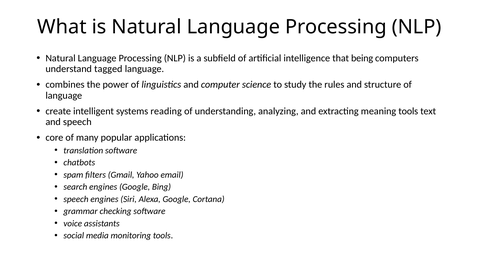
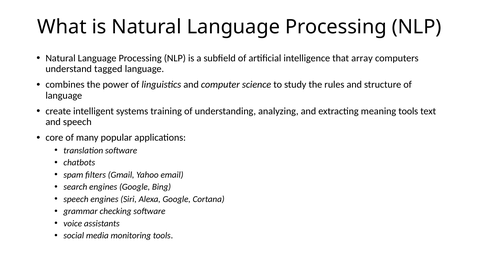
being: being -> array (362, 58)
reading: reading -> training (166, 111)
